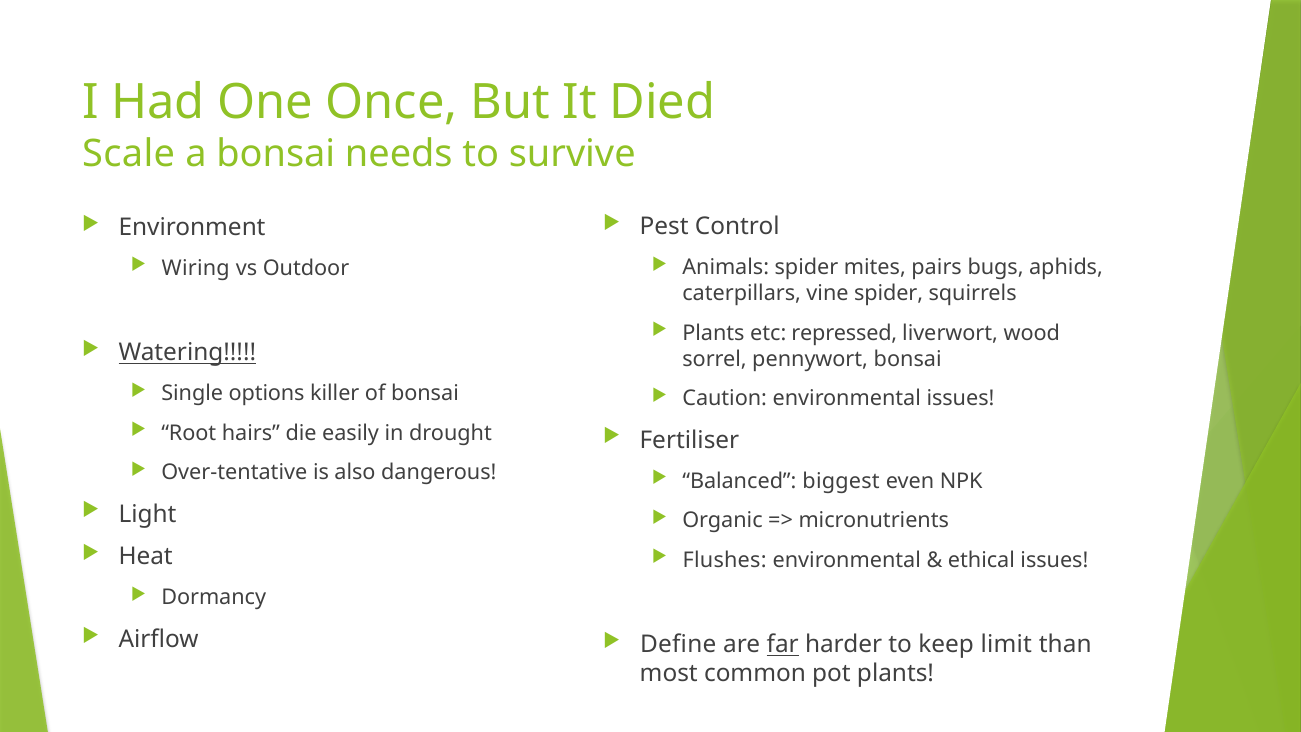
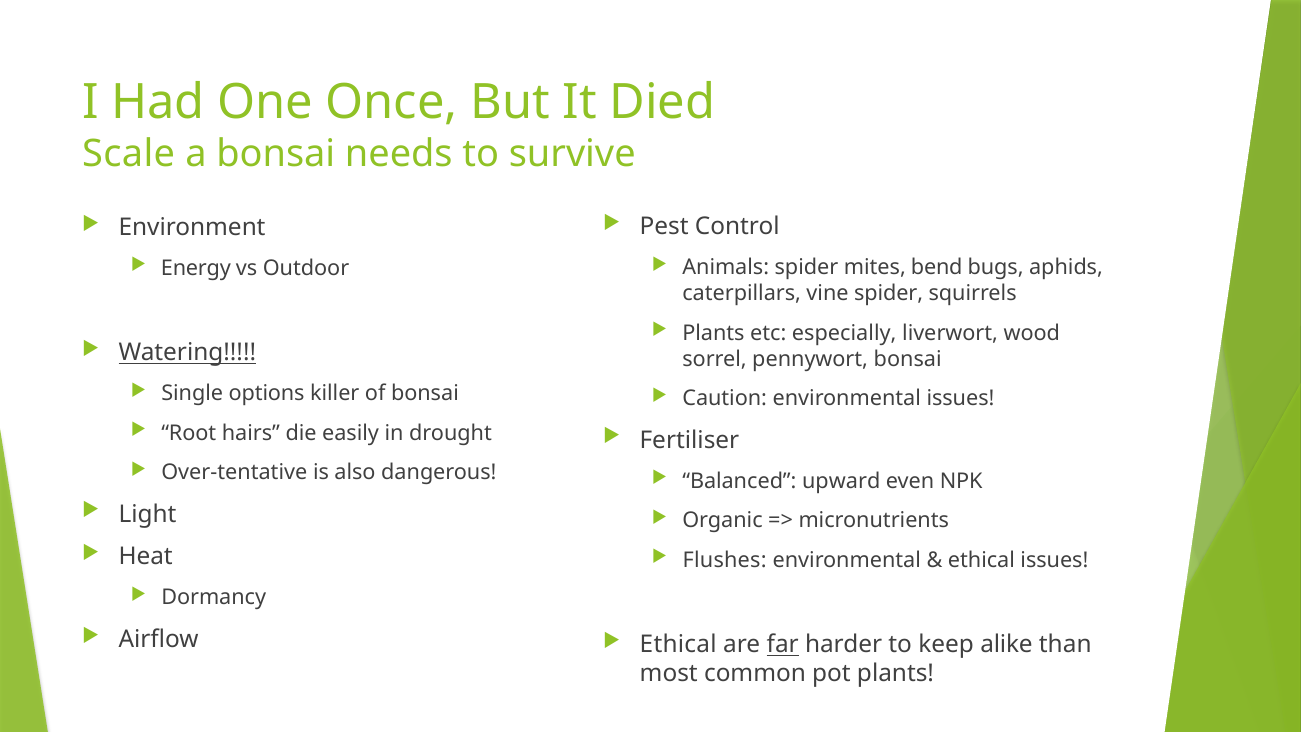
pairs: pairs -> bend (937, 267)
Wiring: Wiring -> Energy (196, 268)
repressed: repressed -> especially (844, 333)
biggest: biggest -> upward (841, 481)
Define: Define -> Ethical (678, 644)
limit: limit -> alike (1007, 644)
